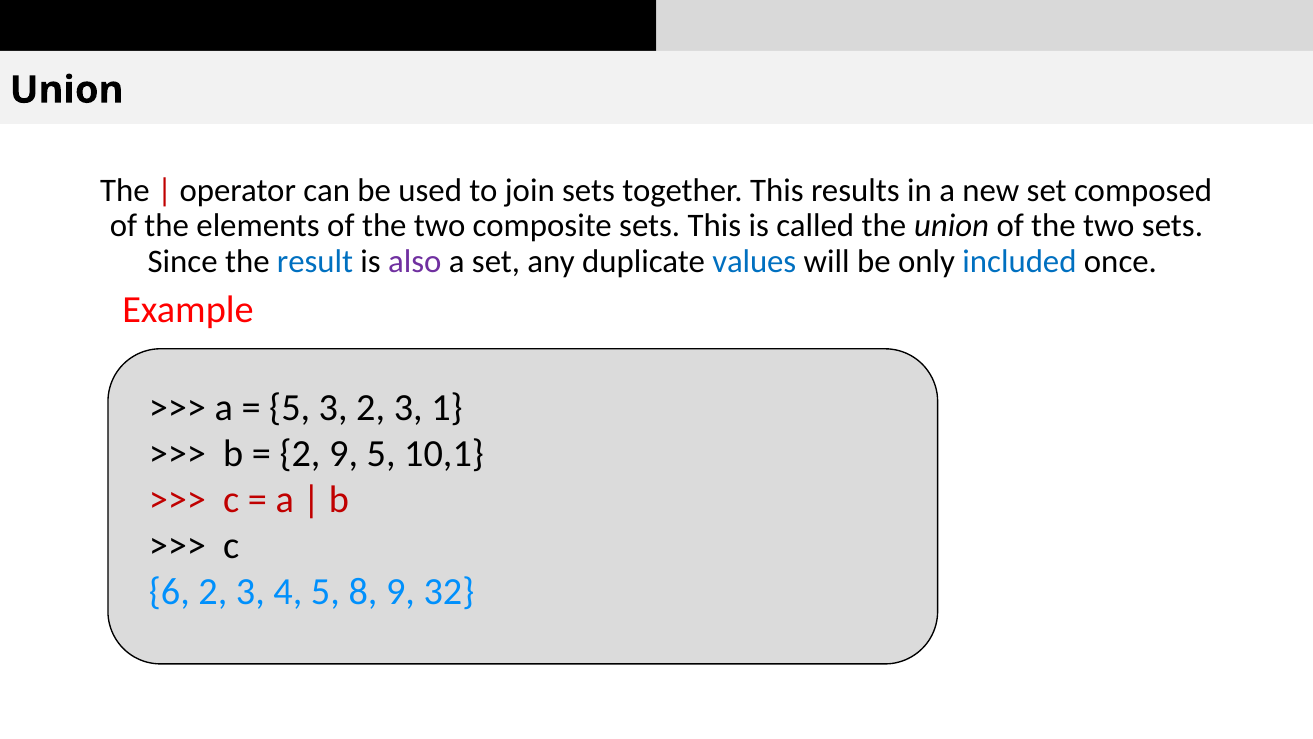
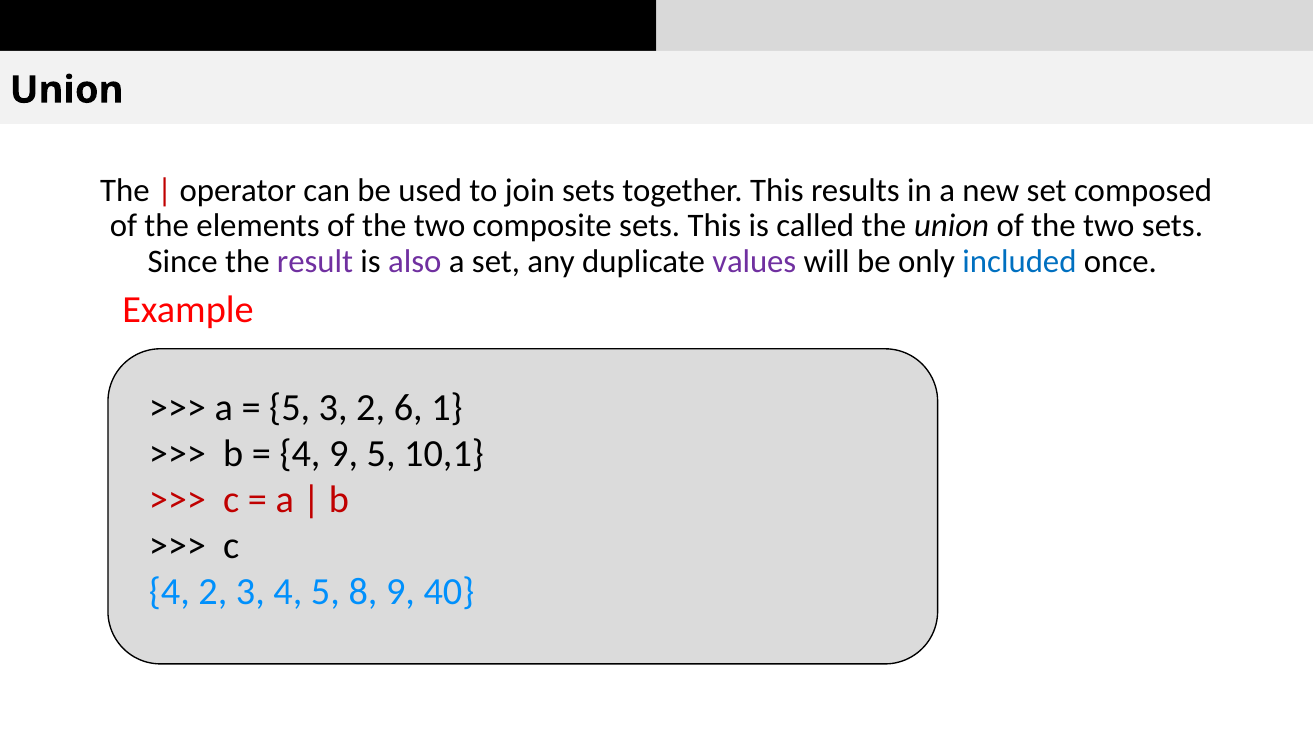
result colour: blue -> purple (315, 261)
values colour: blue -> purple (754, 261)
3 2 3: 3 -> 6 (408, 407)
2: 2 -> 4 (300, 453)
6: 6 -> 4 (169, 591)
32: 32 -> 40 (449, 591)
